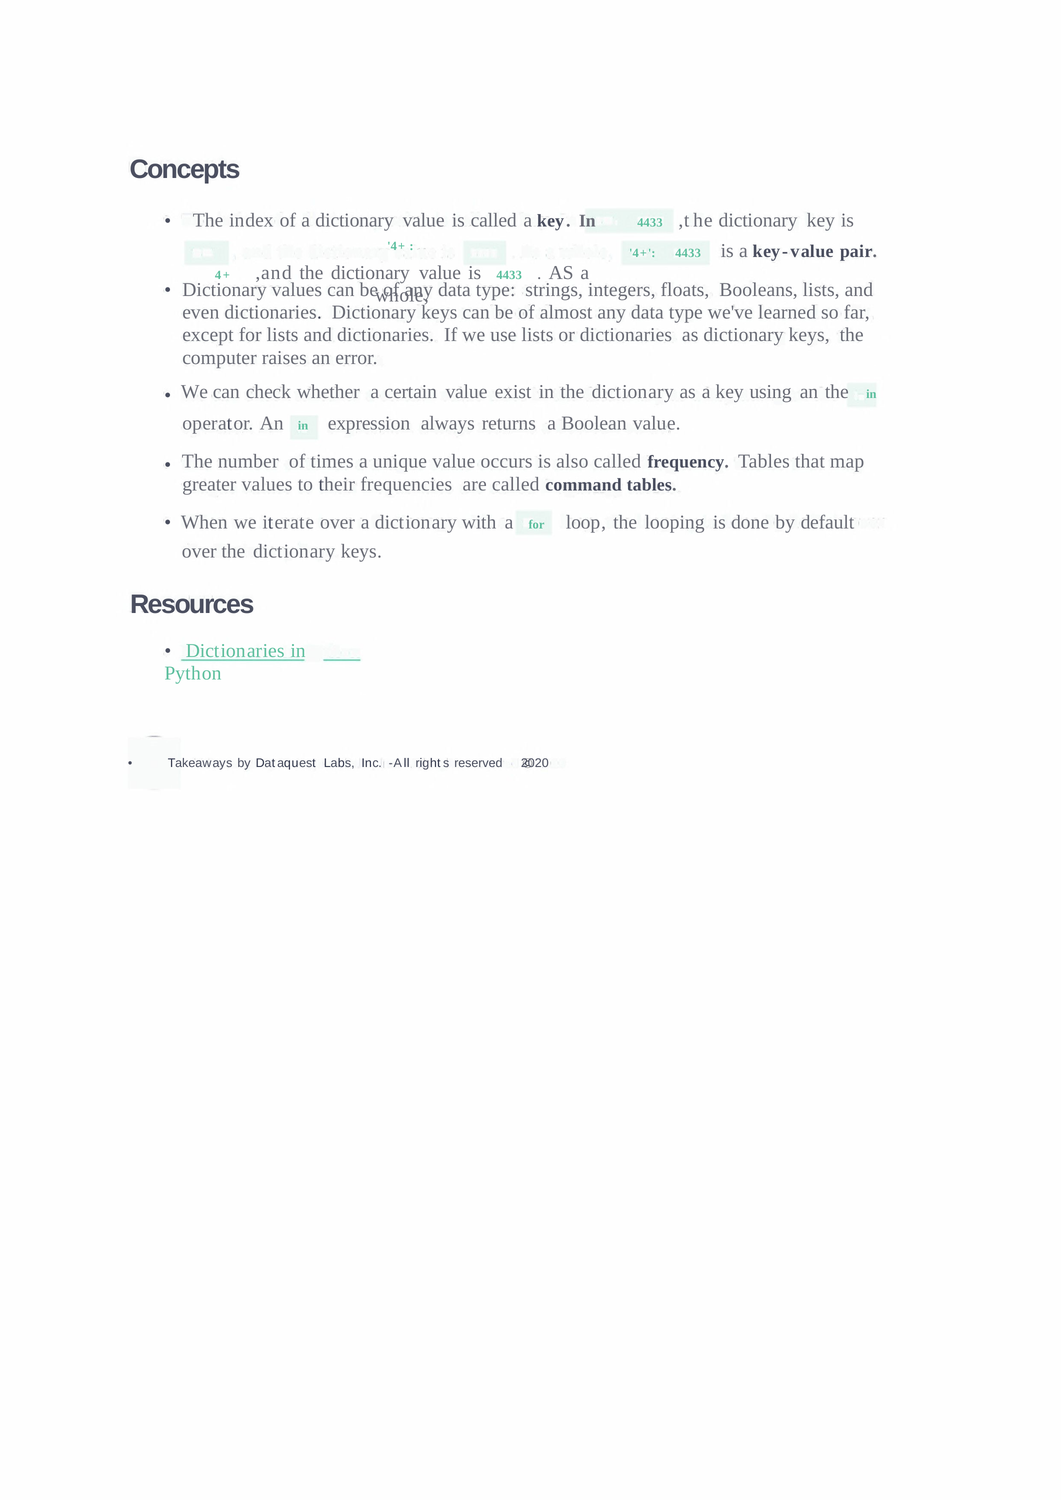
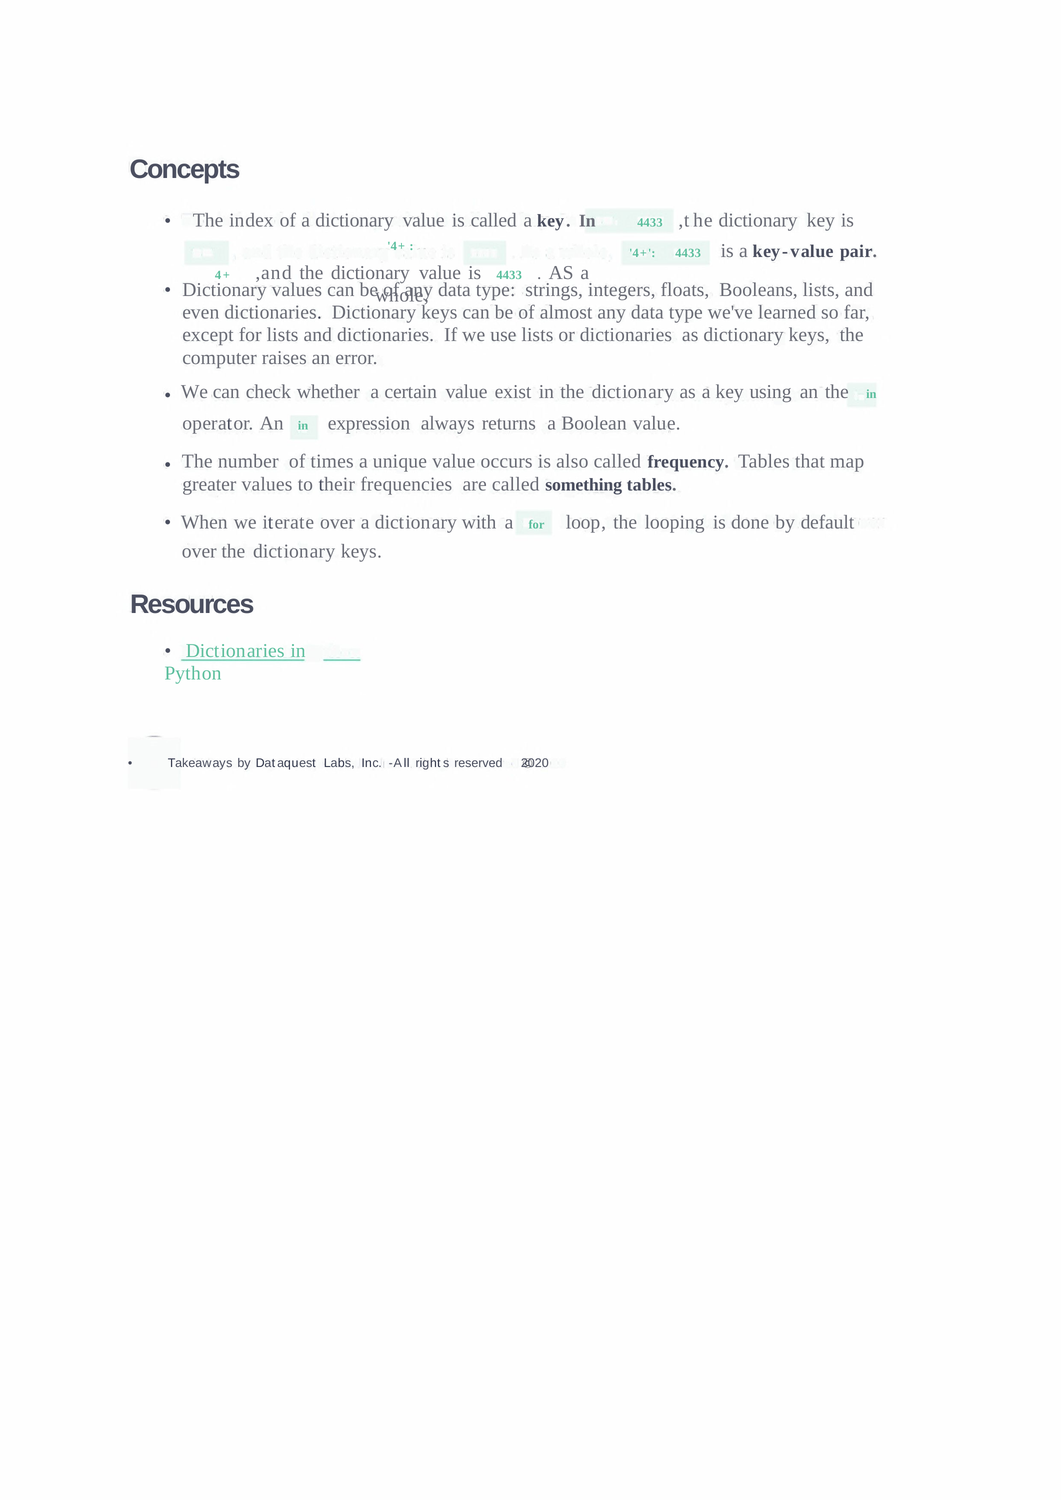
command: command -> something (584, 485)
